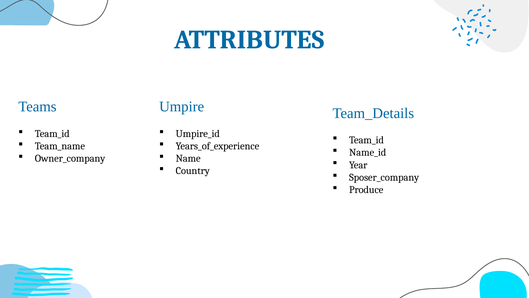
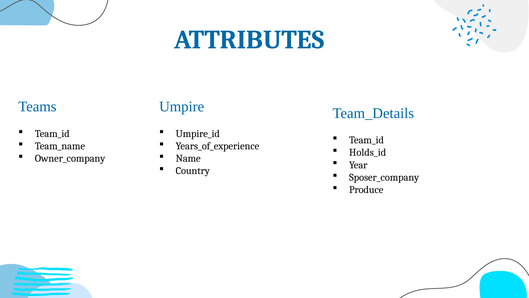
Name_id: Name_id -> Holds_id (368, 152)
